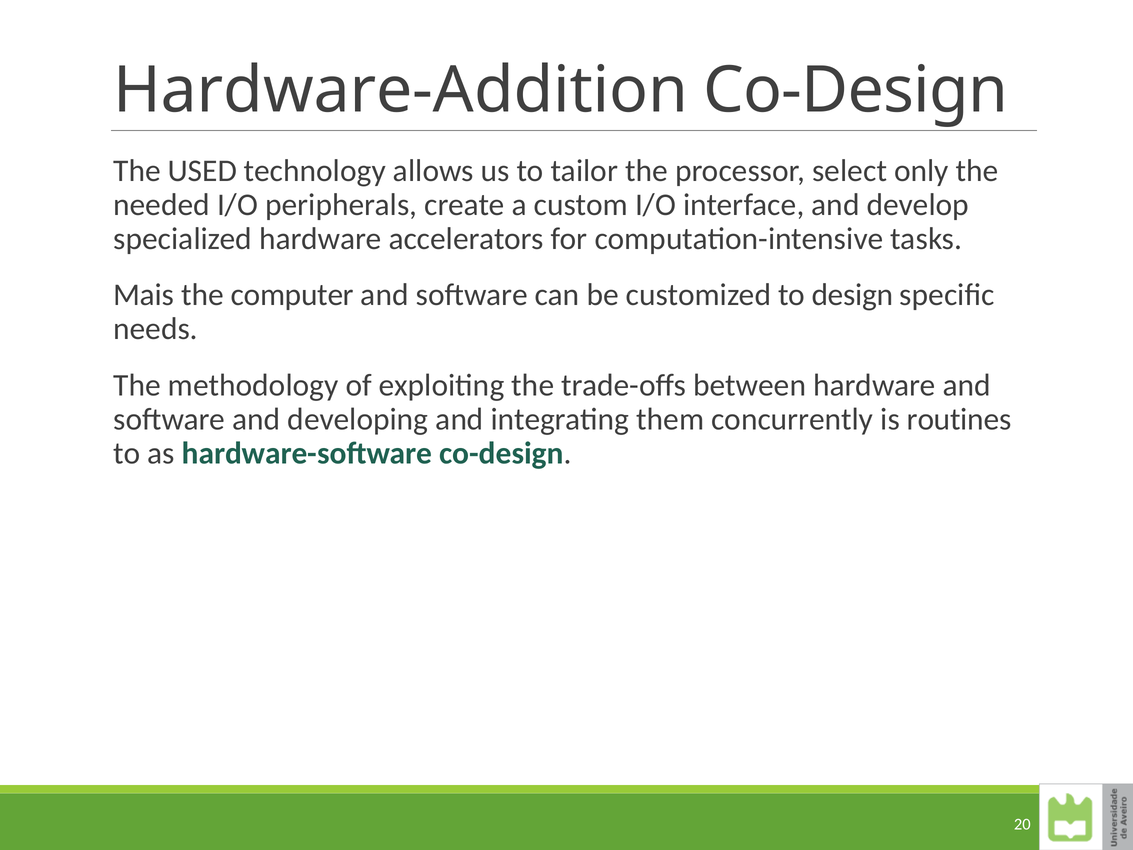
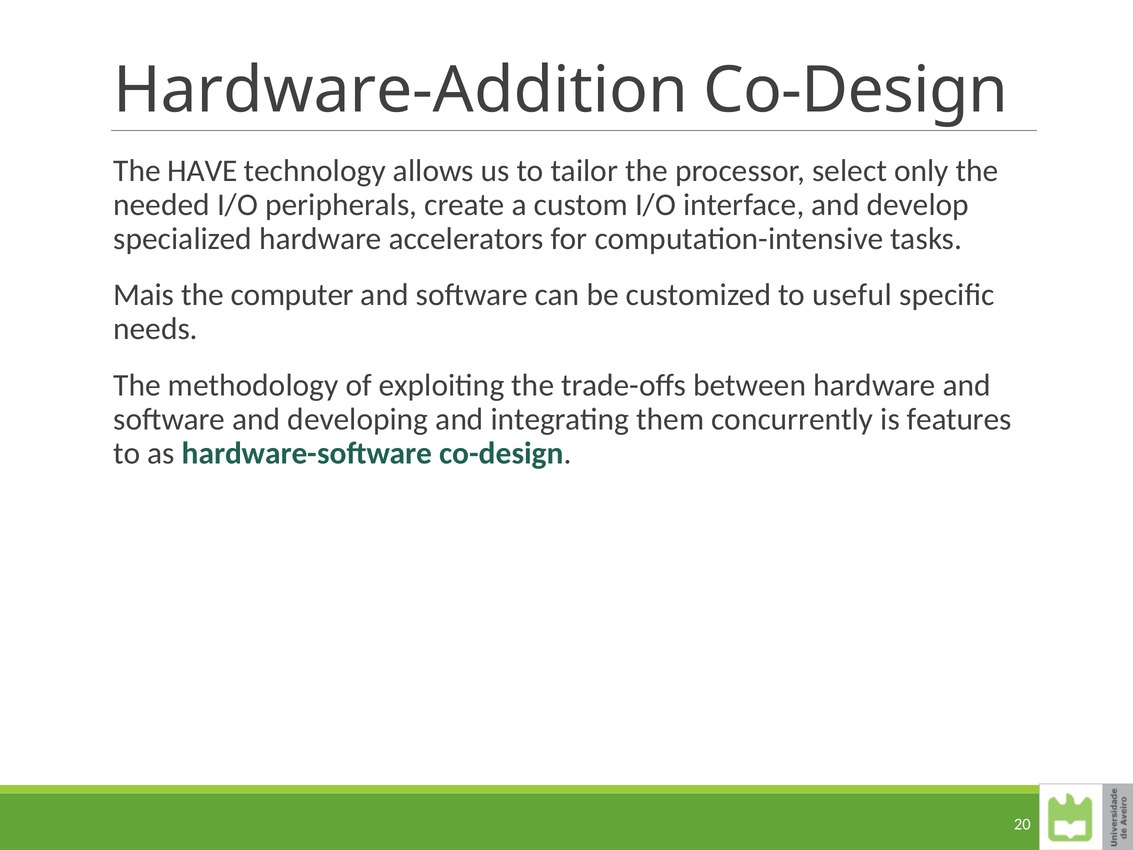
USED: USED -> HAVE (202, 171)
design: design -> useful (852, 295)
routines: routines -> features (959, 419)
